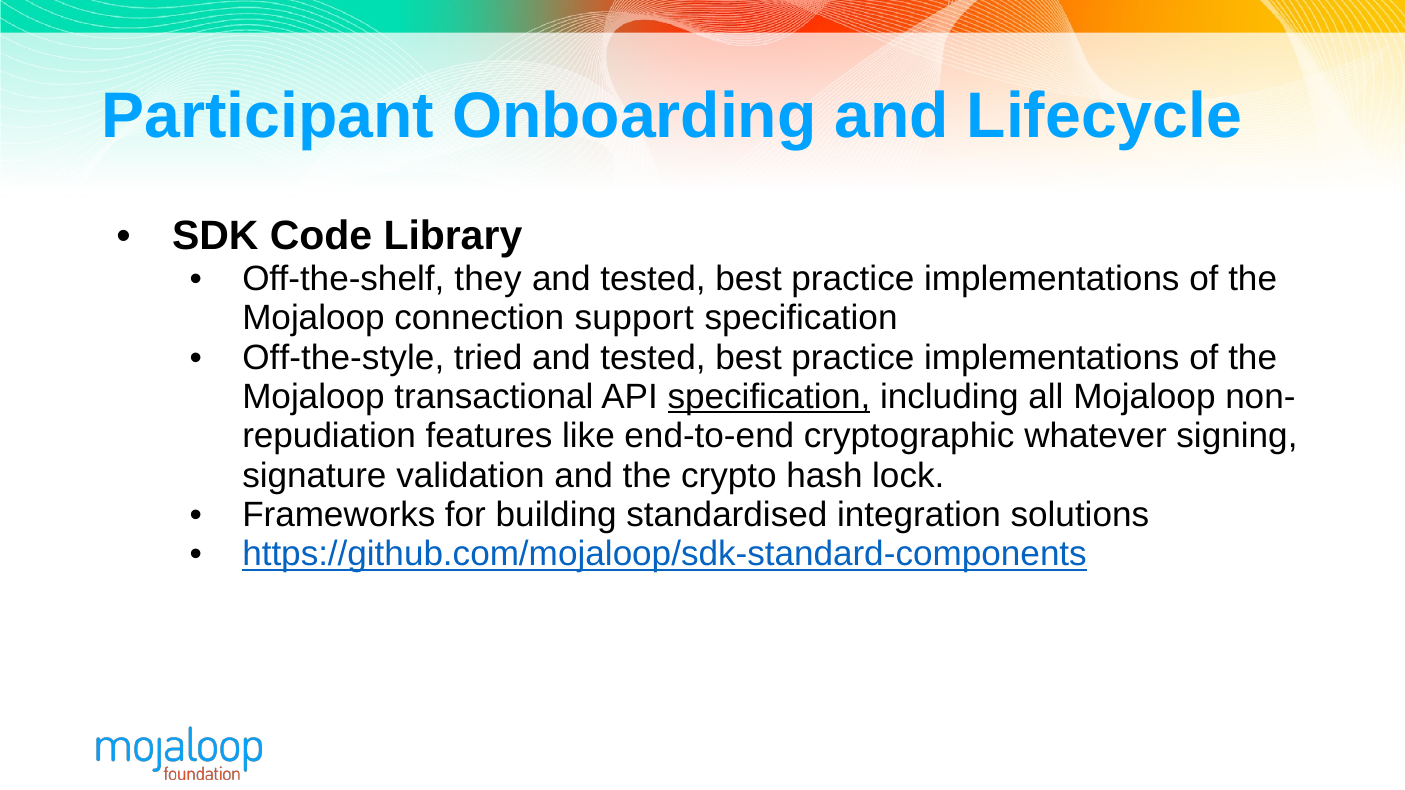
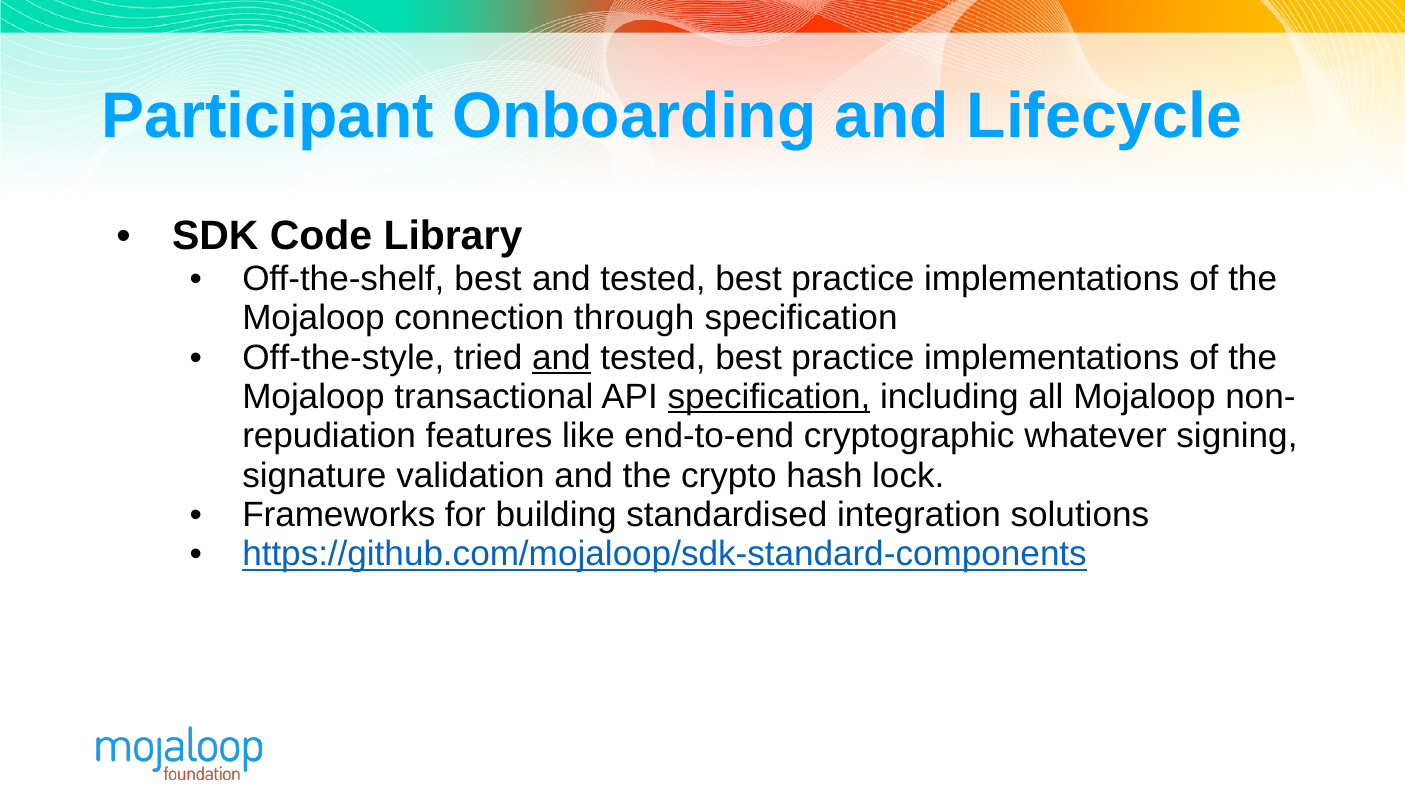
Off-the-shelf they: they -> best (488, 279)
support: support -> through (634, 318)
and underline: none -> present (561, 358)
